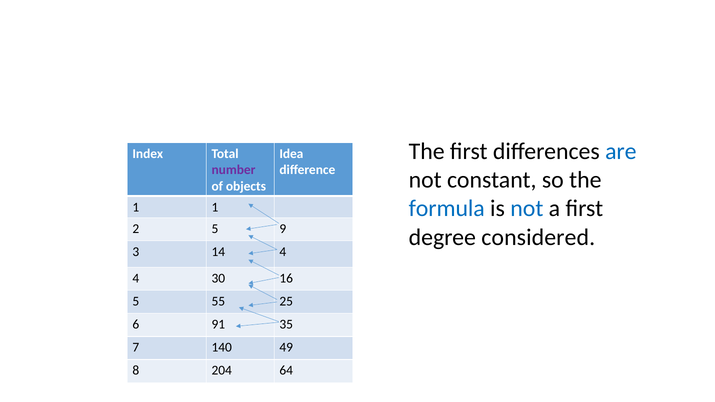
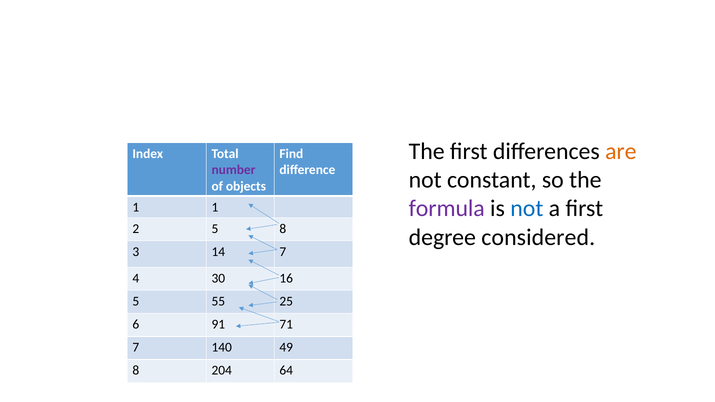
are colour: blue -> orange (621, 151)
Idea: Idea -> Find (291, 154)
formula colour: blue -> purple (447, 209)
5 9: 9 -> 8 (283, 229)
14 4: 4 -> 7 (283, 252)
35: 35 -> 71 (286, 325)
